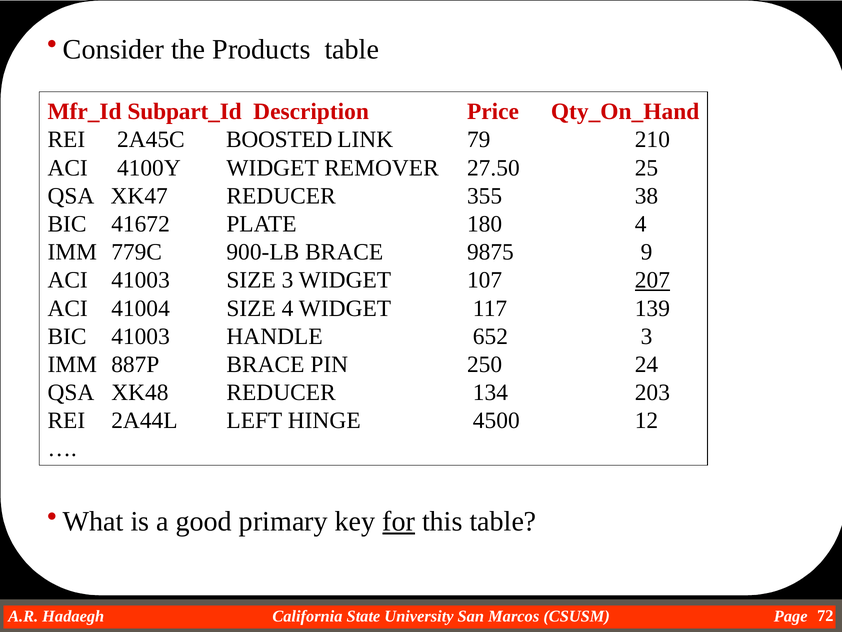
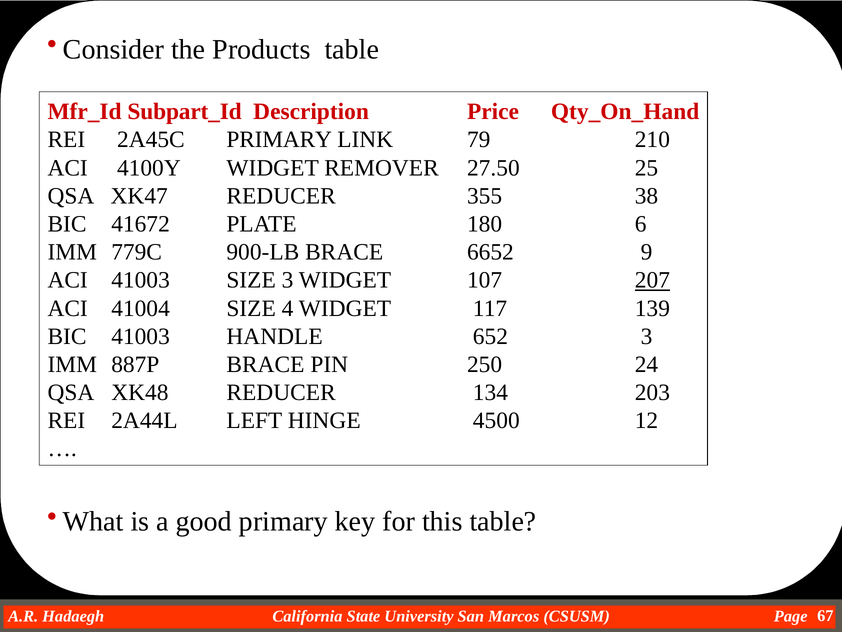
2A45C BOOSTED: BOOSTED -> PRIMARY (279, 140)
180 4: 4 -> 6 (641, 224)
9875: 9875 -> 6652 (490, 252)
for underline: present -> none (399, 521)
72: 72 -> 67 (825, 615)
